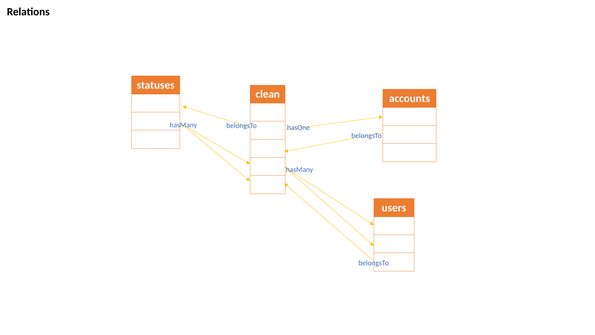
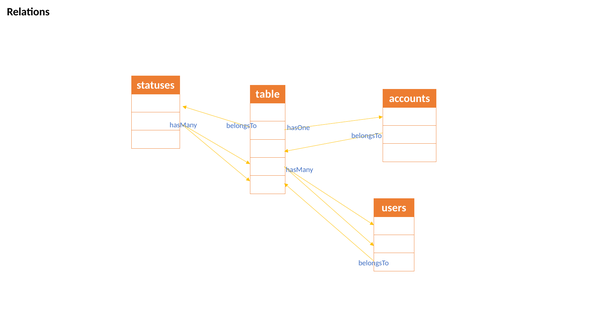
clean: clean -> table (268, 94)
